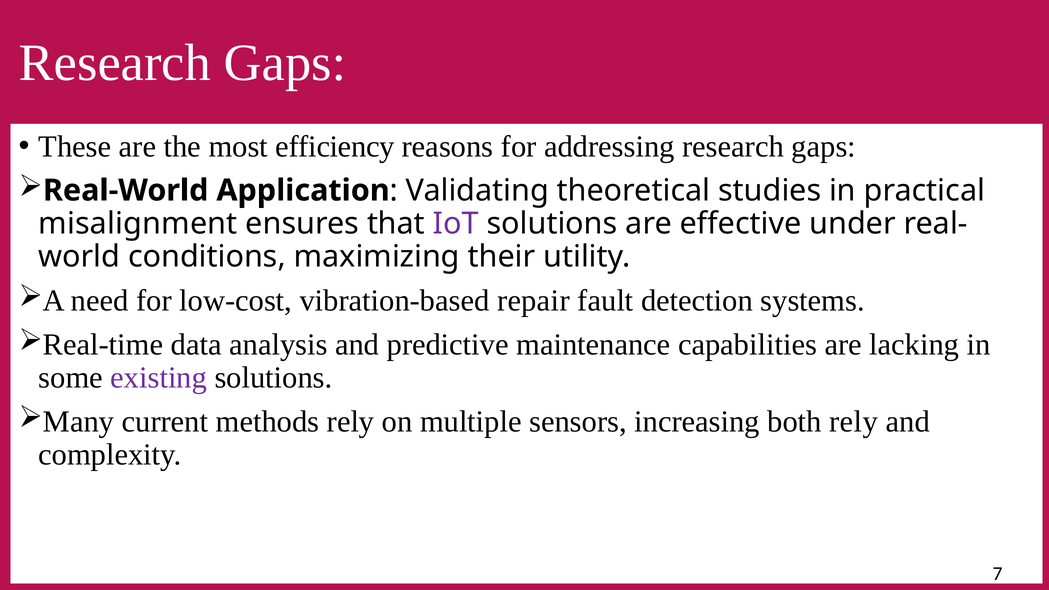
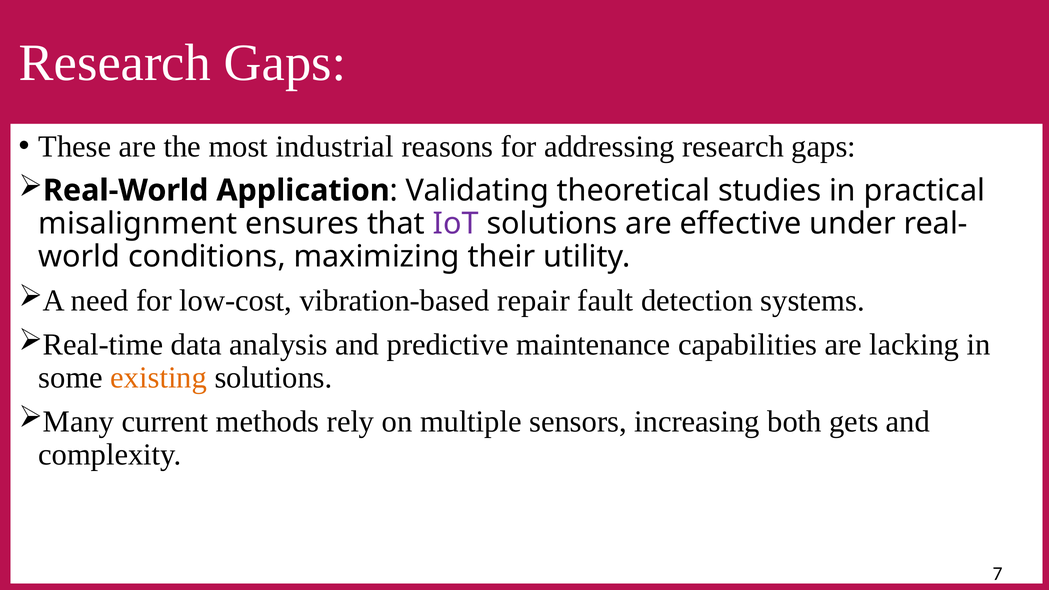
efficiency: efficiency -> industrial (335, 146)
existing colour: purple -> orange (159, 378)
both rely: rely -> gets (854, 422)
